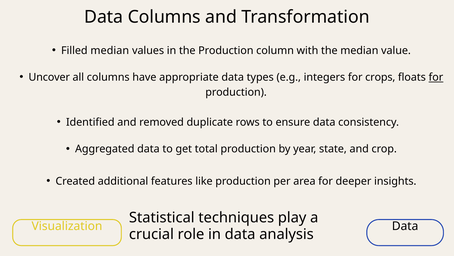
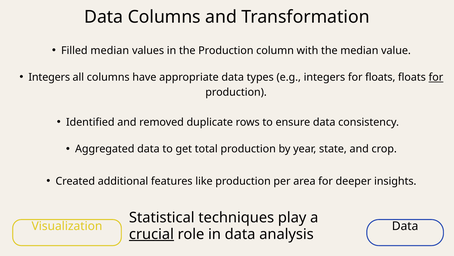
Uncover: Uncover -> Integers (49, 77)
for crops: crops -> floats (380, 77)
crucial underline: none -> present (151, 234)
